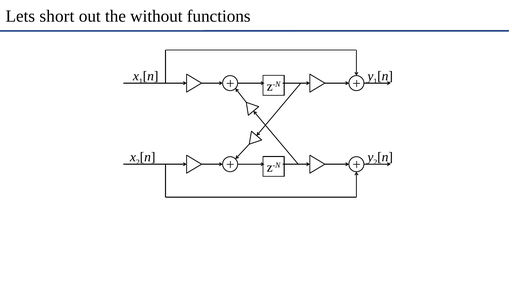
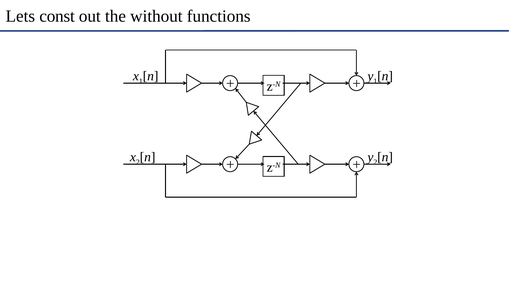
short: short -> const (57, 16)
